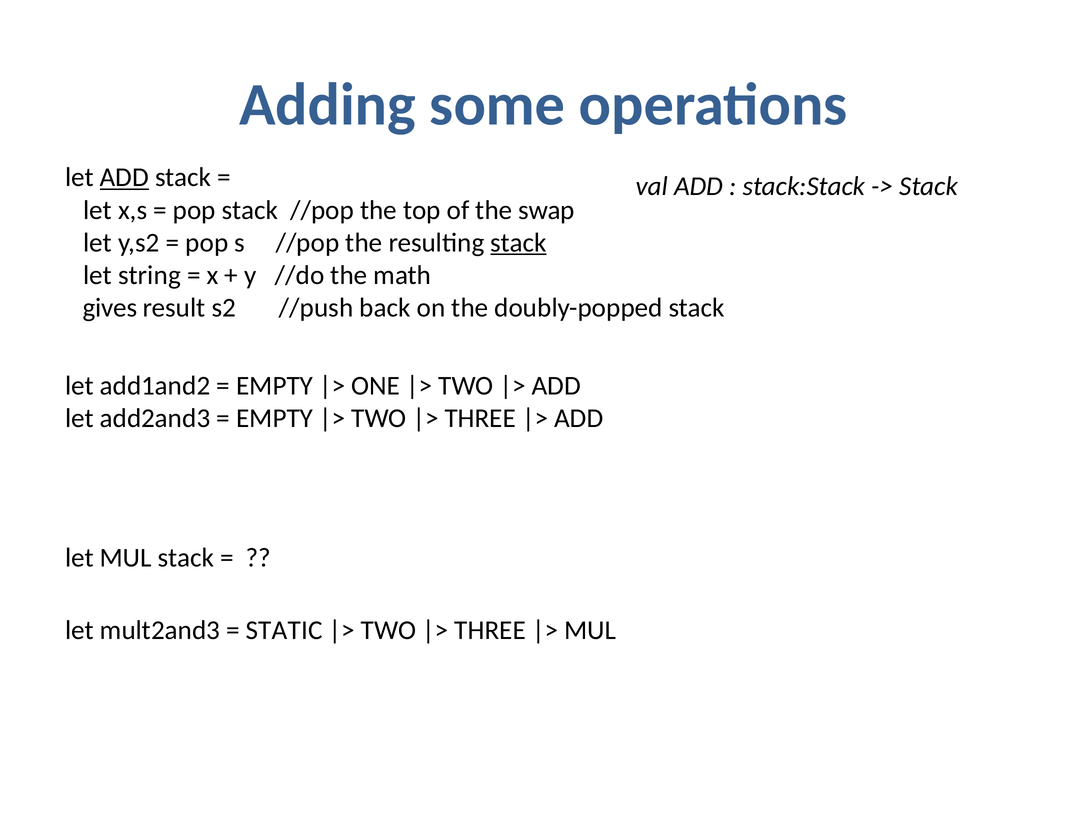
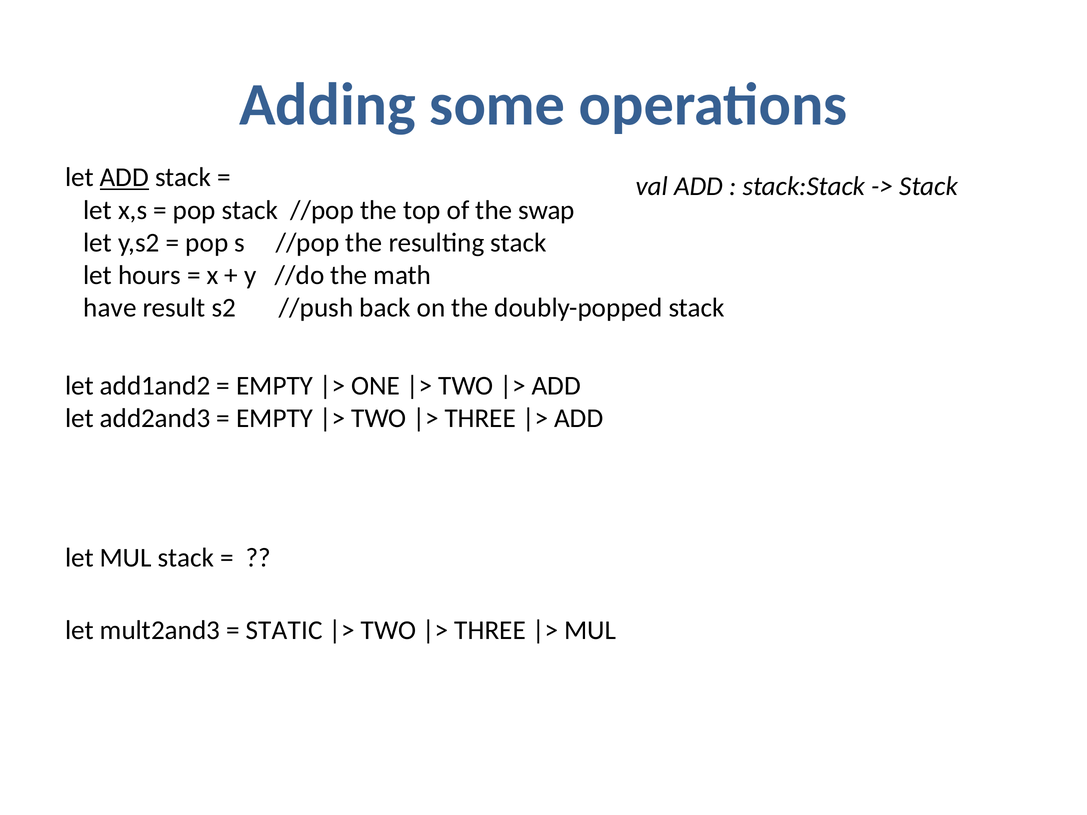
stack underline: present -> none (518, 243)
string: string -> hours (150, 275)
gives: gives -> have (110, 308)
